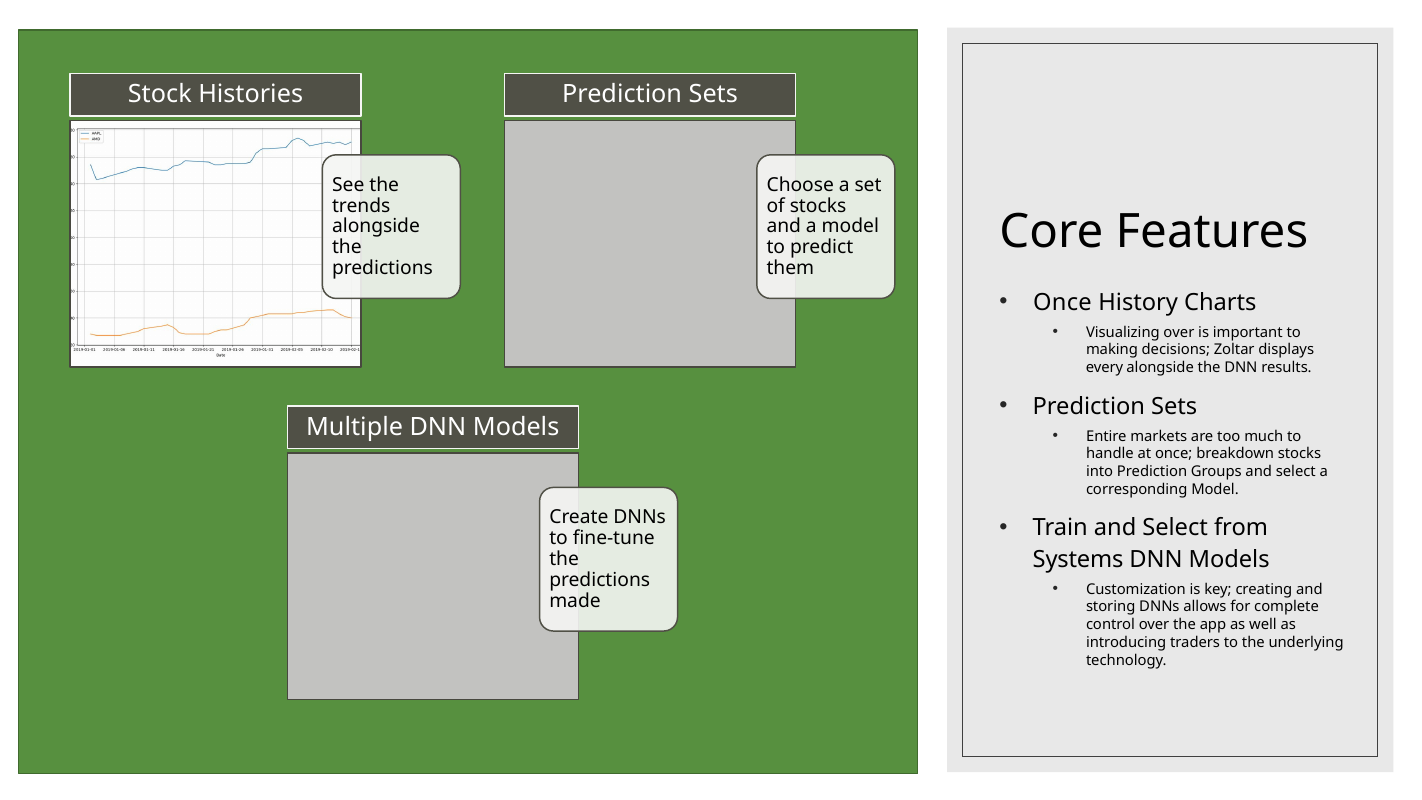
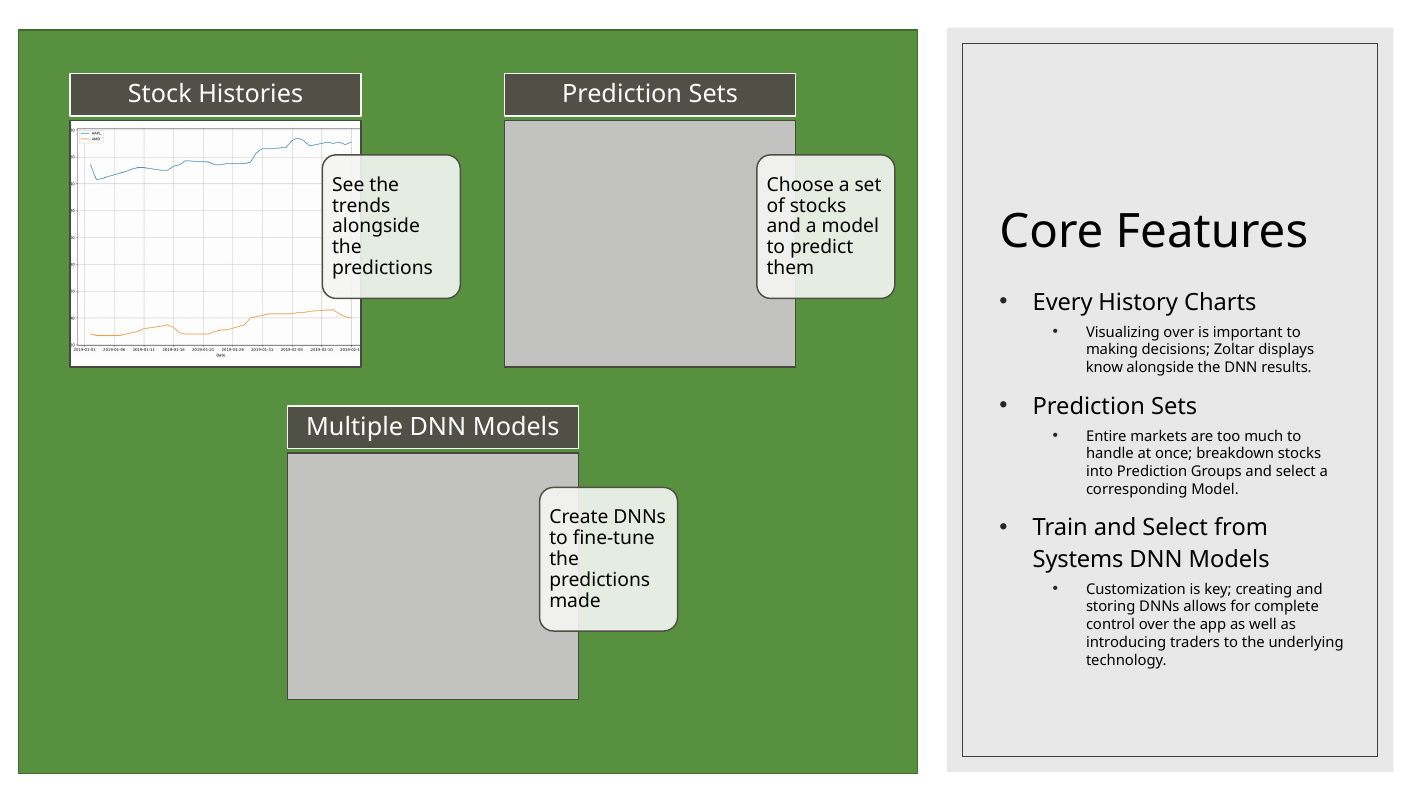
Once: Once -> Every (1063, 302)
every: every -> know (1104, 368)
